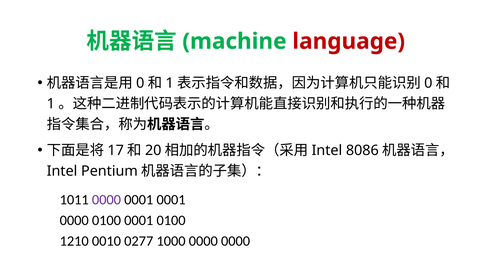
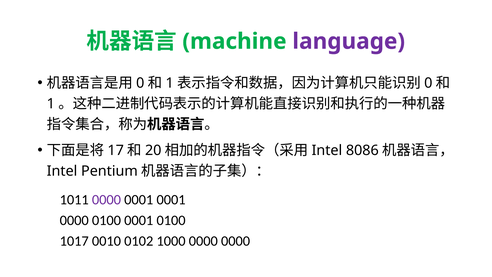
language colour: red -> purple (349, 41)
1210: 1210 -> 1017 (74, 241)
0277: 0277 -> 0102 (139, 241)
